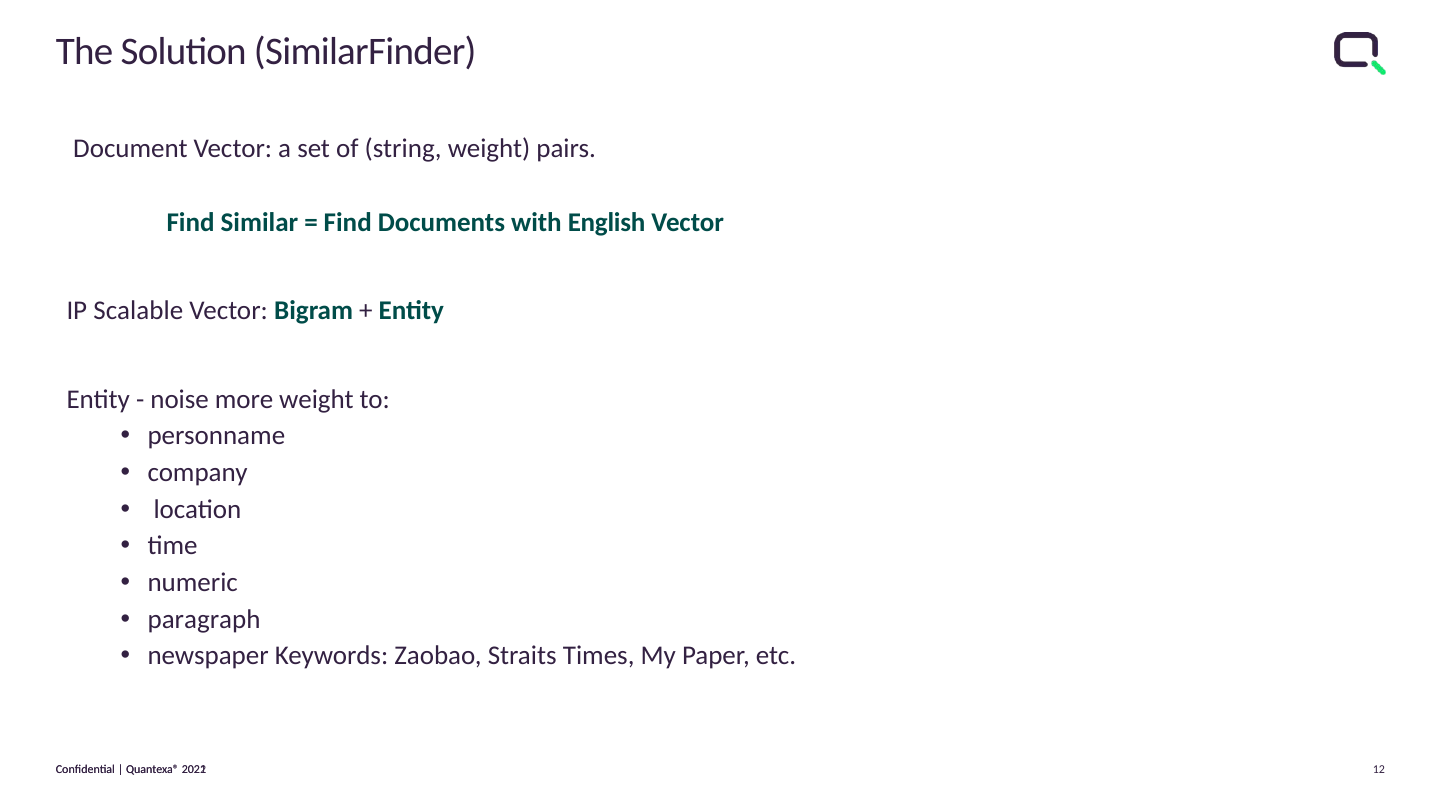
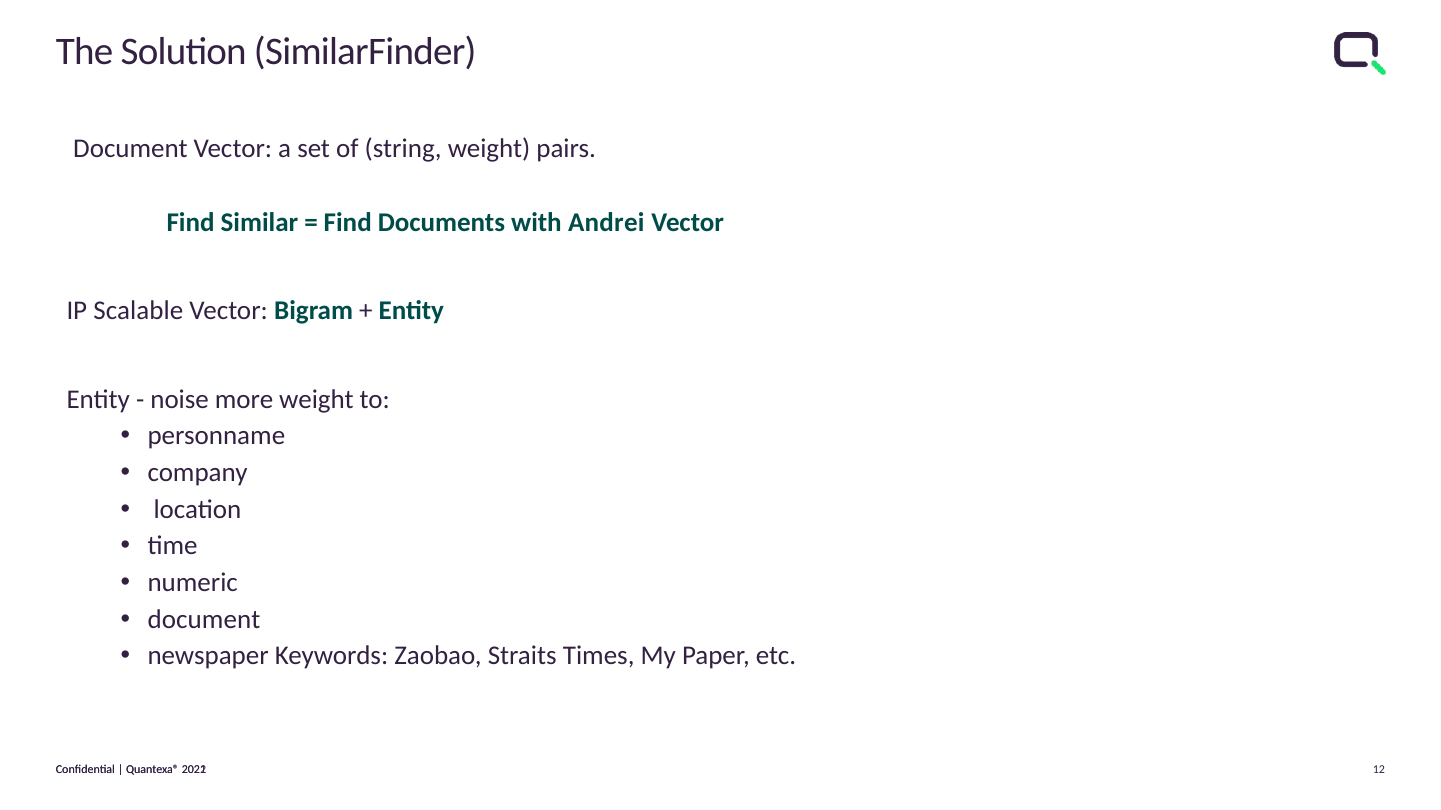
English: English -> Andrei (606, 223)
paragraph: paragraph -> document (204, 620)
